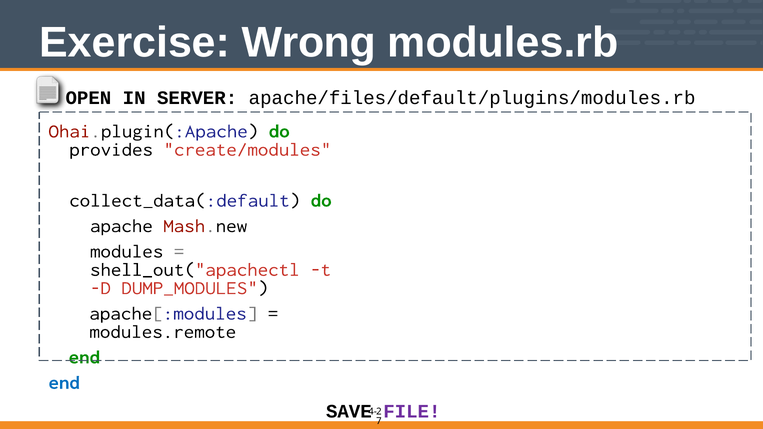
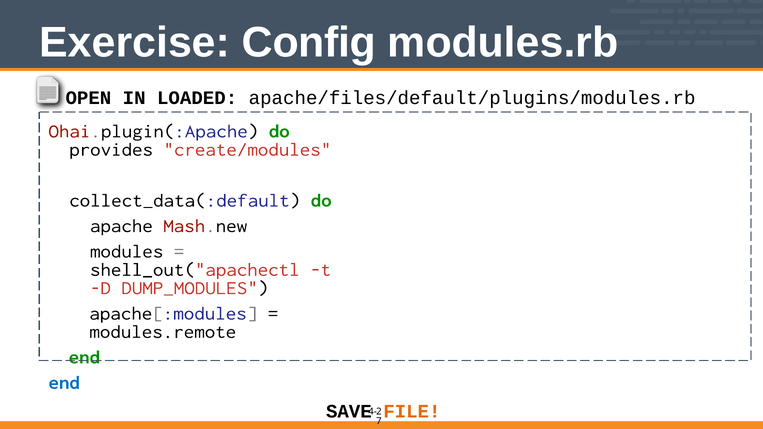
Wrong: Wrong -> Config (309, 43)
SERVER: SERVER -> LOADED (197, 98)
FILE colour: purple -> orange (412, 412)
